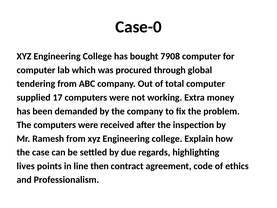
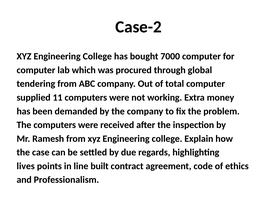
Case-0: Case-0 -> Case-2 (138, 27)
7908: 7908 -> 7000 (170, 56)
17: 17 -> 11 (58, 97)
then: then -> built (100, 166)
